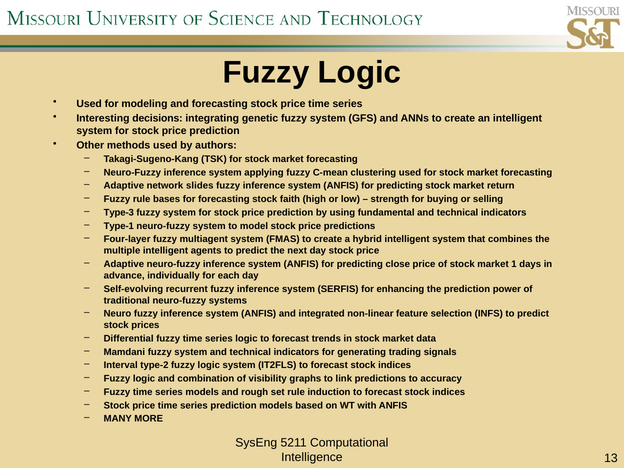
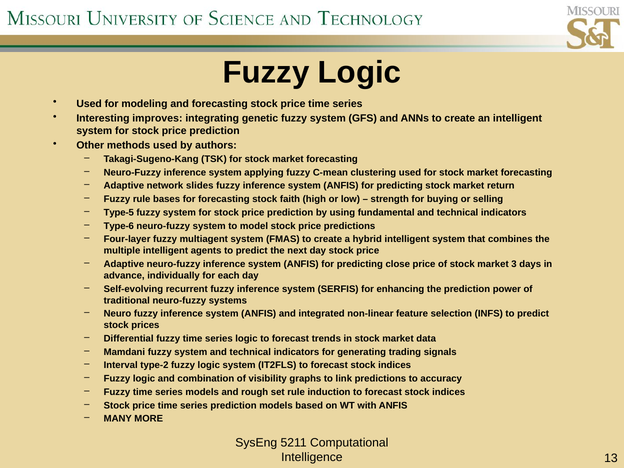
decisions: decisions -> improves (157, 118)
Type-3: Type-3 -> Type-5 (119, 213)
Type-1: Type-1 -> Type-6 (119, 226)
1: 1 -> 3 (514, 264)
